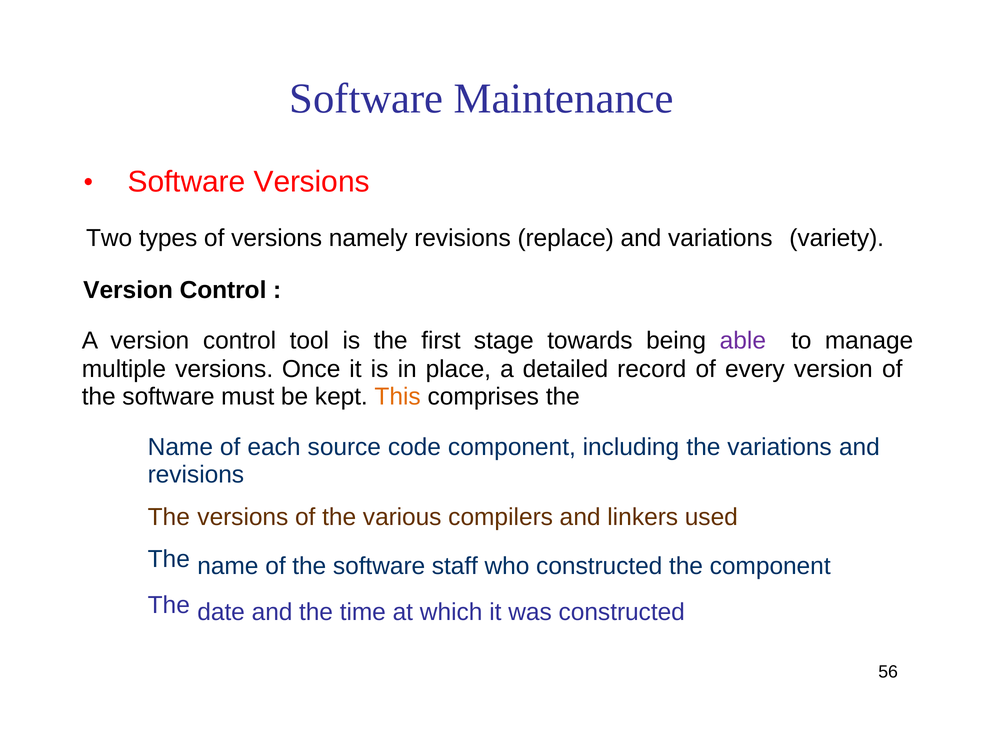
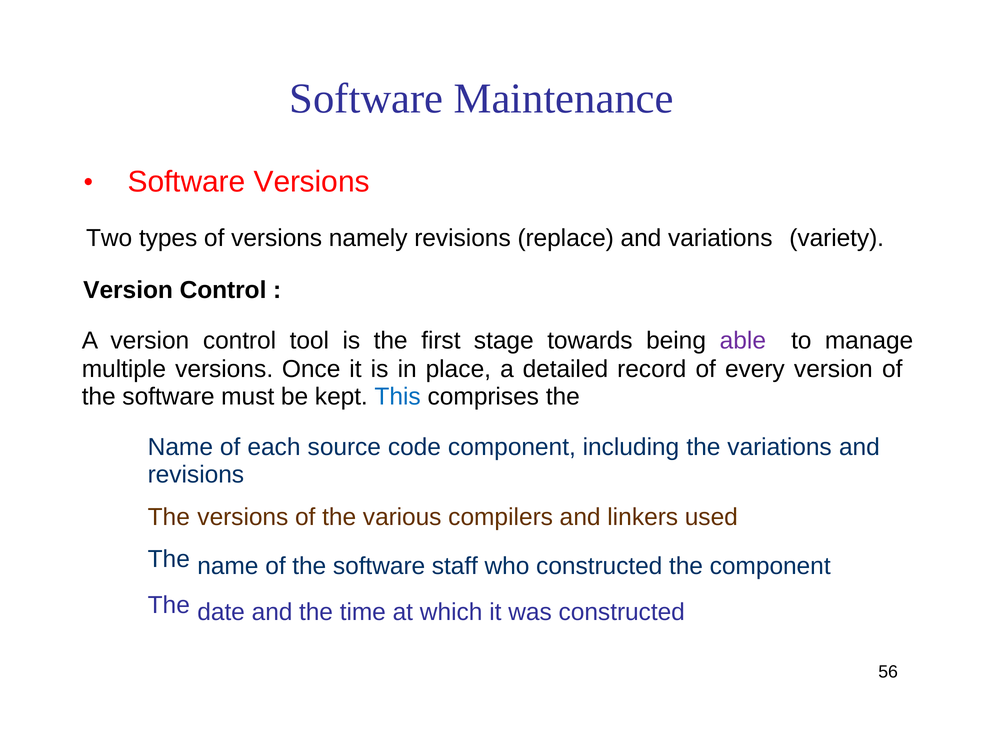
This colour: orange -> blue (398, 397)
